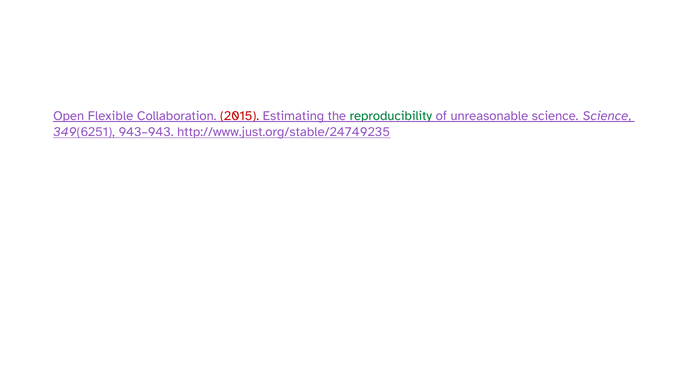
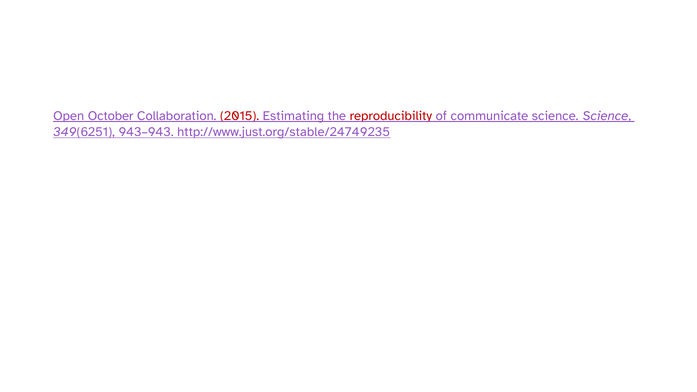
Flexible: Flexible -> October (111, 116)
reproducibility colour: green -> red (391, 116)
unreasonable: unreasonable -> communicate (489, 116)
